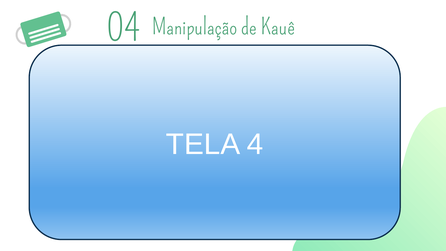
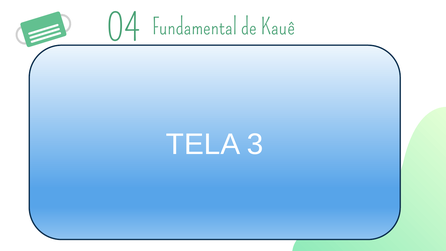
Manipulação: Manipulação -> Fundamental (195, 27)
4: 4 -> 3 (255, 144)
